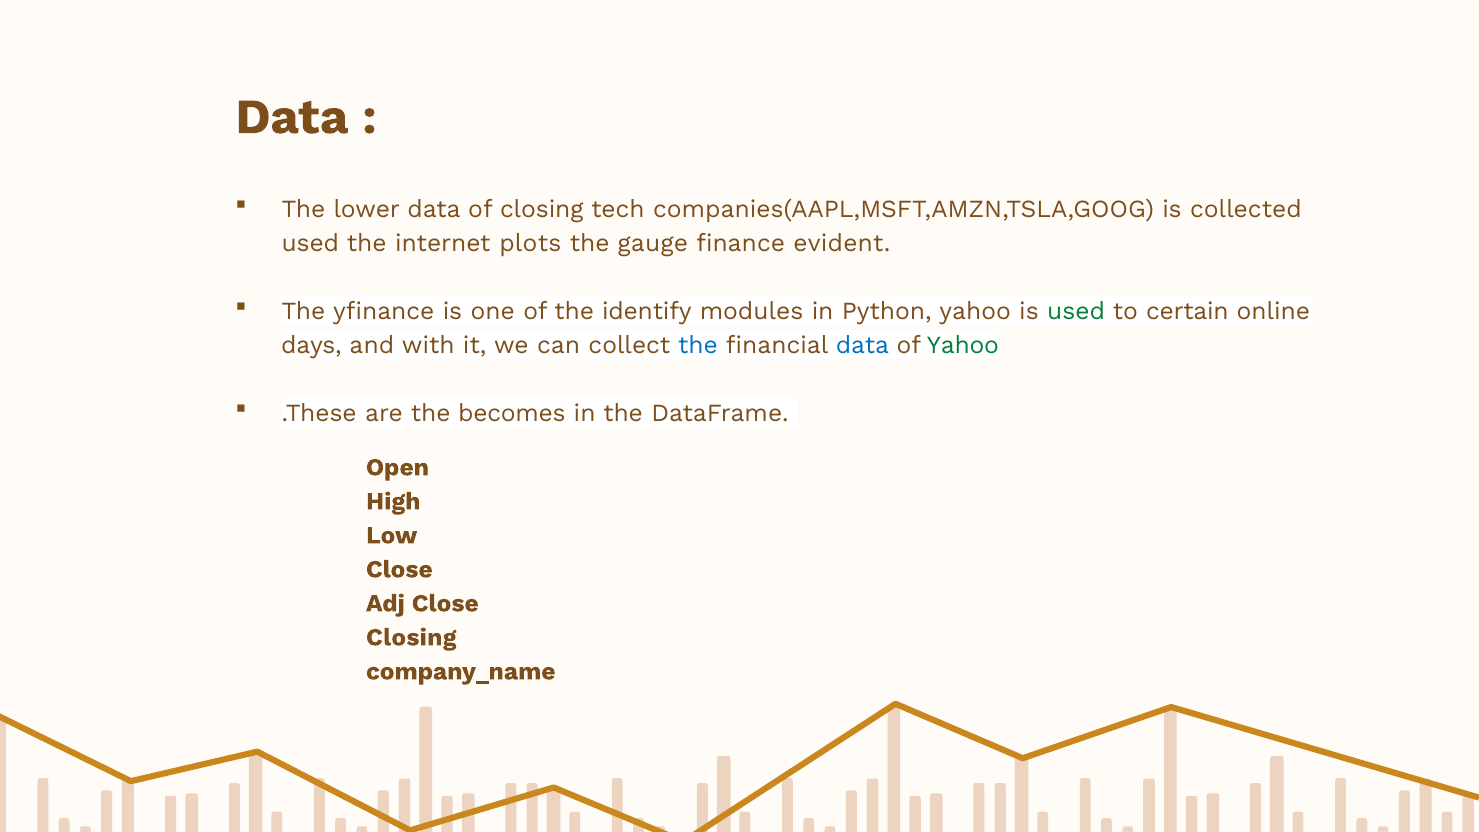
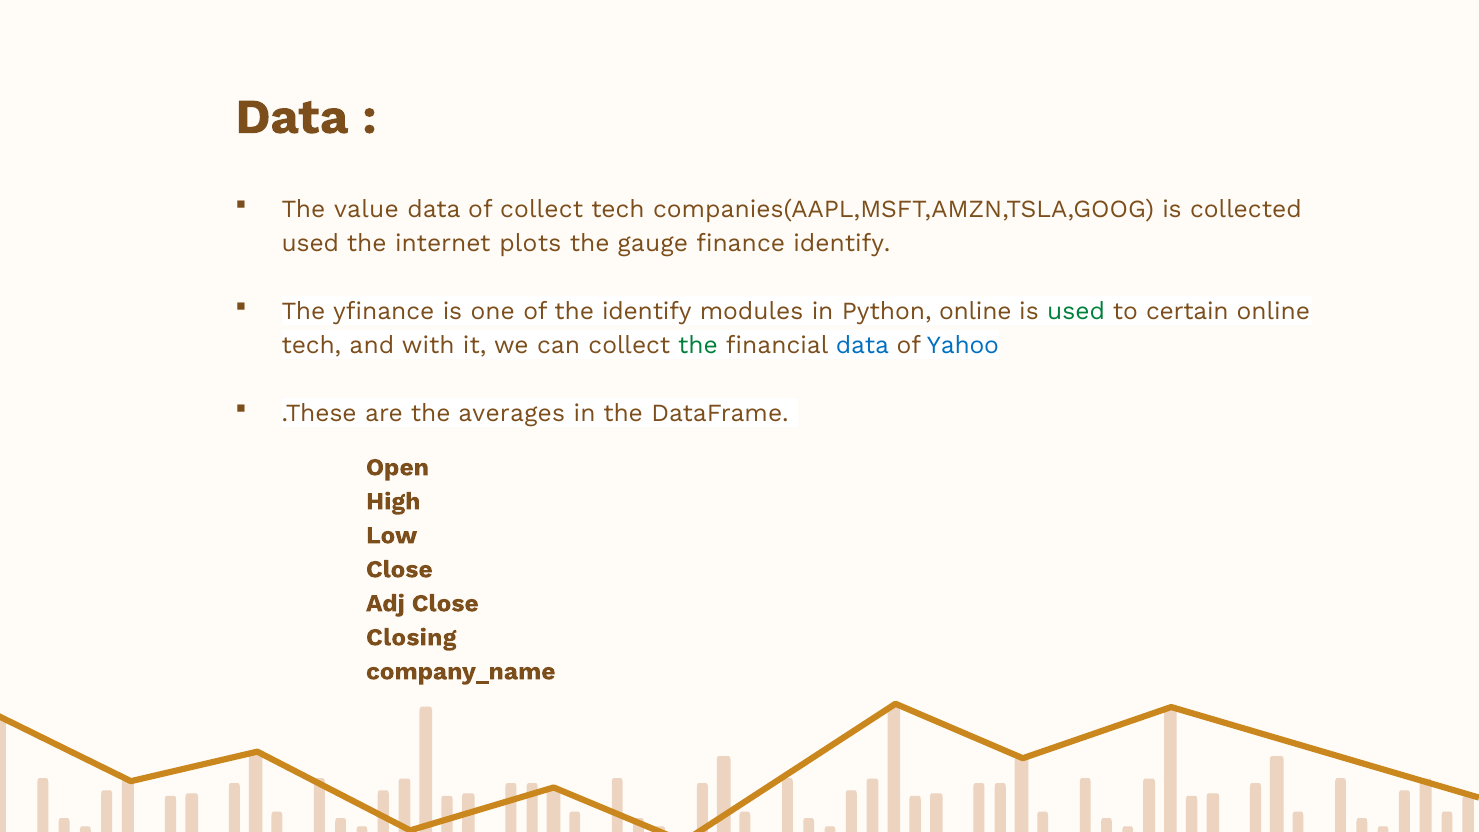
lower: lower -> value (366, 209)
of closing: closing -> collect (542, 209)
finance evident: evident -> identify (842, 243)
Python yahoo: yahoo -> online (975, 311)
days: days -> tech (311, 345)
the colour: blue -> green (698, 345)
Yahoo colour: green -> blue (963, 345)
becomes: becomes -> averages (512, 413)
